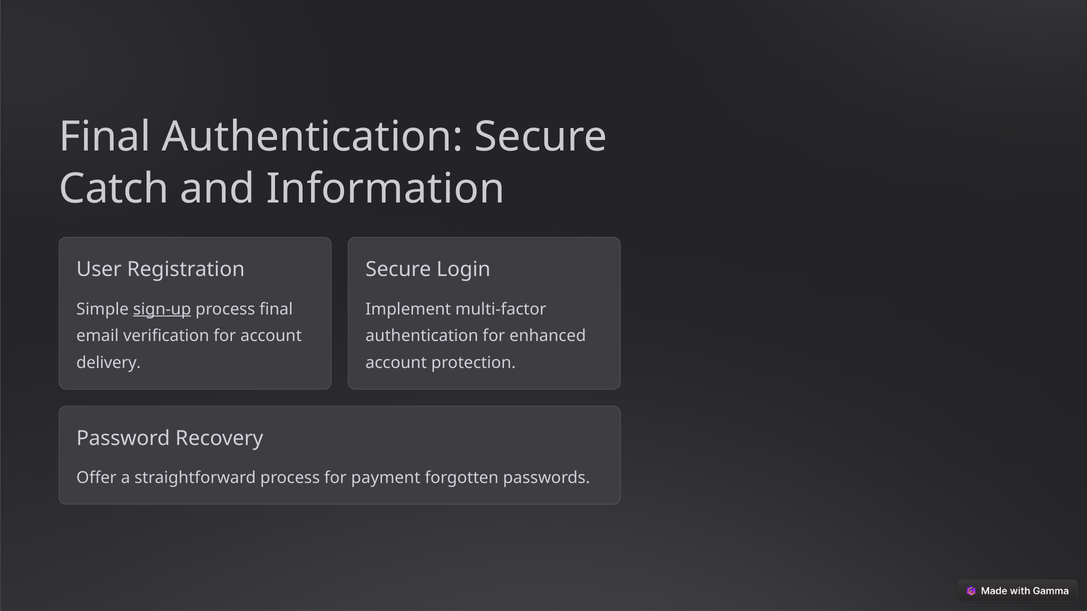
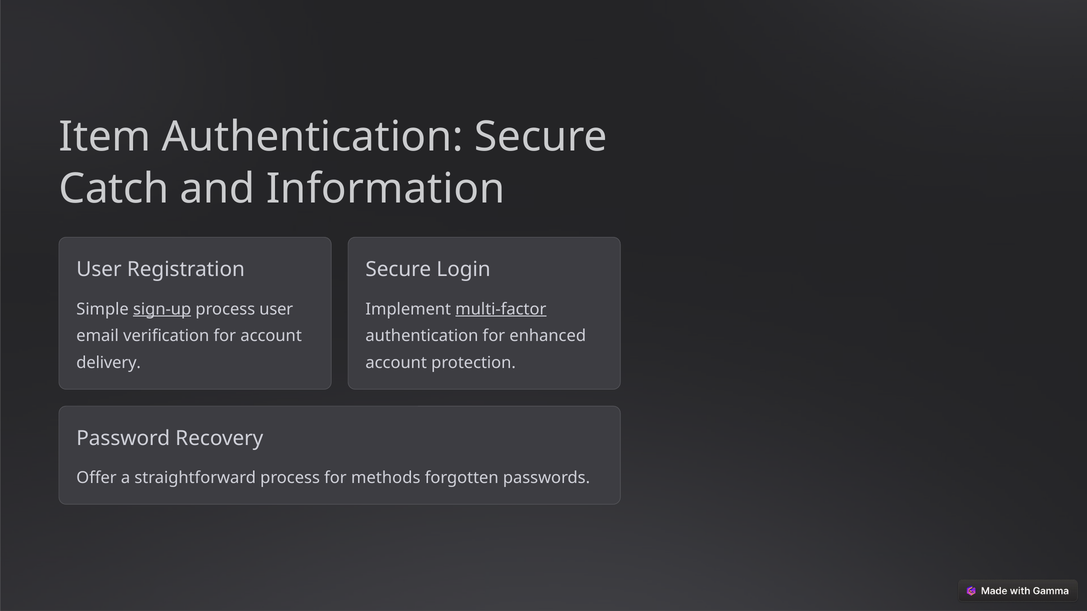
Final: Final -> Item (105, 137)
process final: final -> user (276, 309)
multi-factor underline: none -> present (501, 309)
payment: payment -> methods (386, 478)
